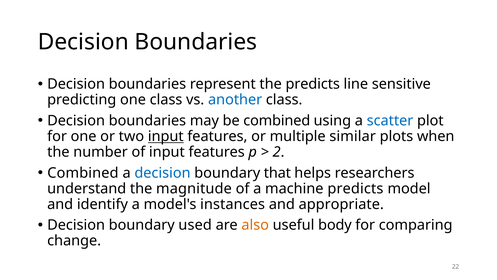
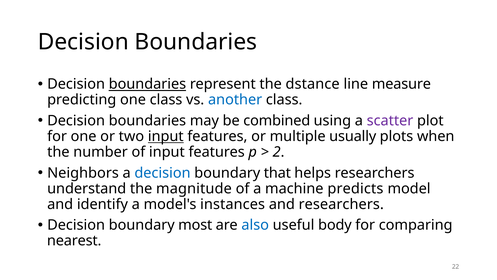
boundaries underline: none -> present (147, 84)
the predicts: predicts -> dstance (313, 84)
sensitive: sensitive -> measure (401, 84)
scatter colour: blue -> purple (390, 121)
similar: similar -> usually (353, 136)
Combined: Combined -> Neighbors (83, 173)
and appropriate: appropriate -> researchers (341, 204)
used: used -> most (195, 225)
also colour: orange -> blue (255, 225)
change: change -> nearest (74, 240)
